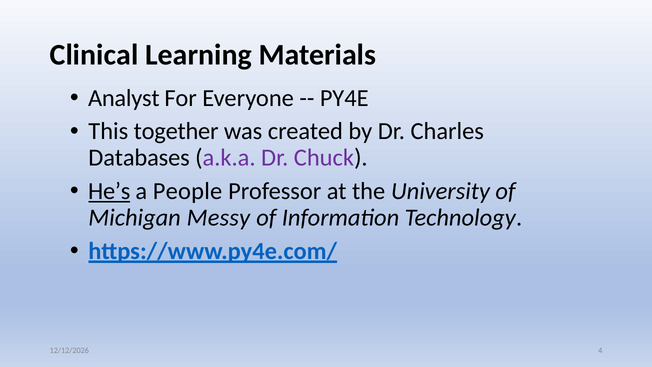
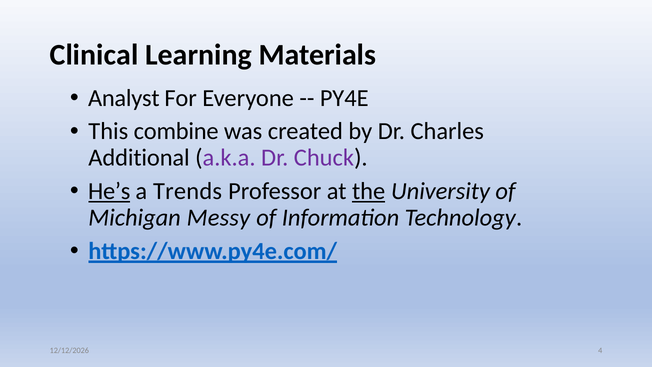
together: together -> combine (176, 131)
Databases: Databases -> Additional (139, 158)
People: People -> Trends (188, 191)
the underline: none -> present (369, 191)
